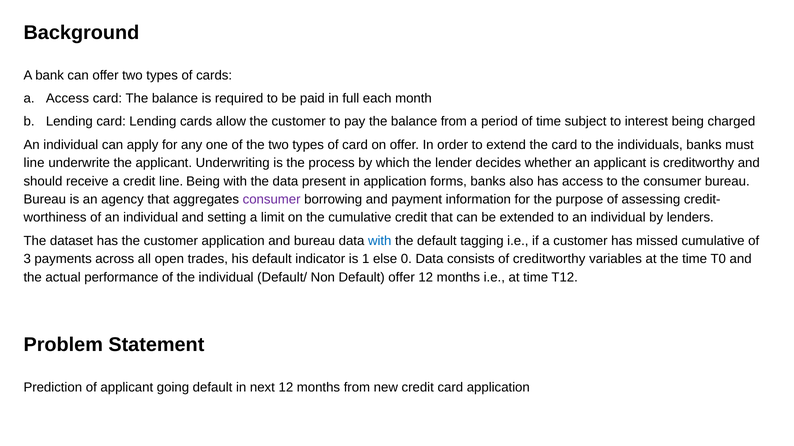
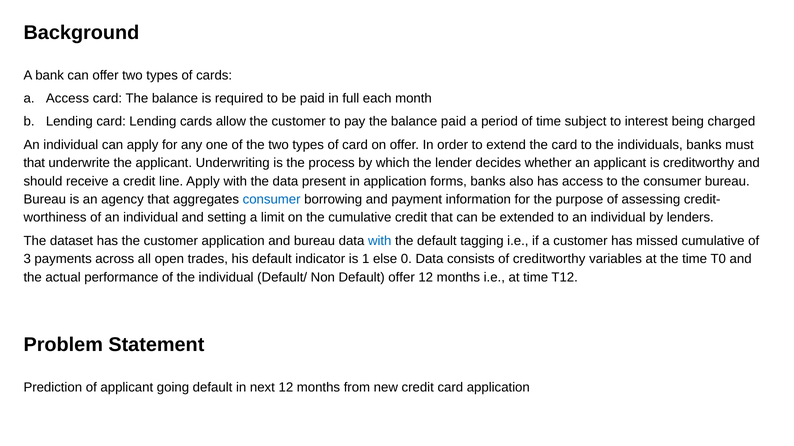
balance from: from -> paid (454, 122)
line: line -> that (34, 163)
line Being: Being -> Apply (203, 181)
consumer colour: purple -> blue (272, 200)
